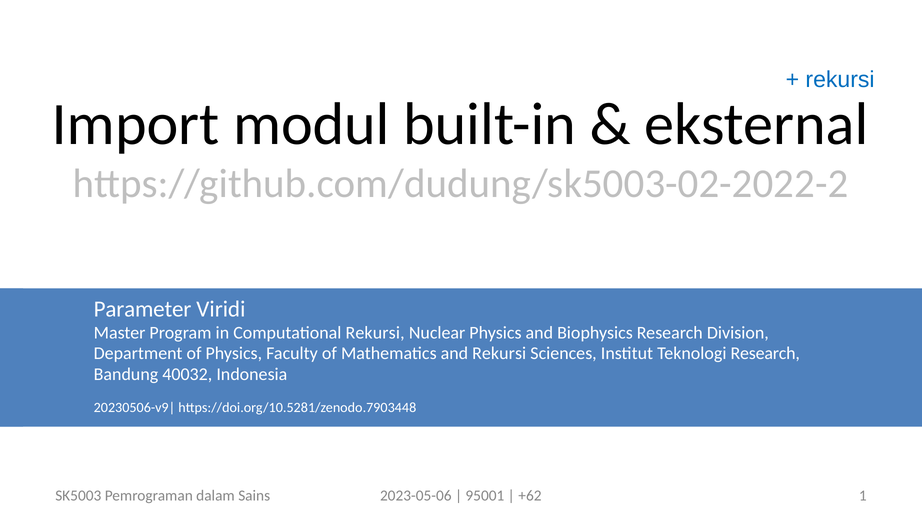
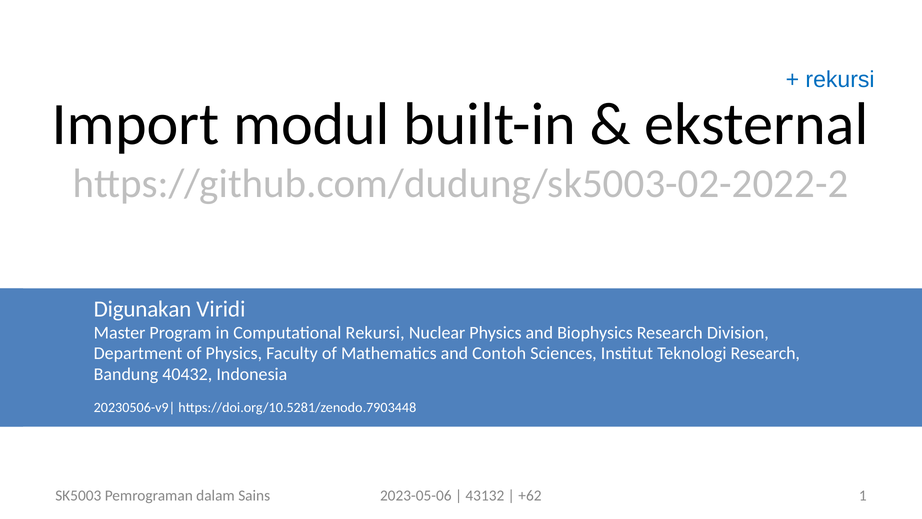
Parameter: Parameter -> Digunakan (143, 309)
and Rekursi: Rekursi -> Contoh (499, 353)
40032: 40032 -> 40432 (187, 374)
95001: 95001 -> 43132 (485, 496)
